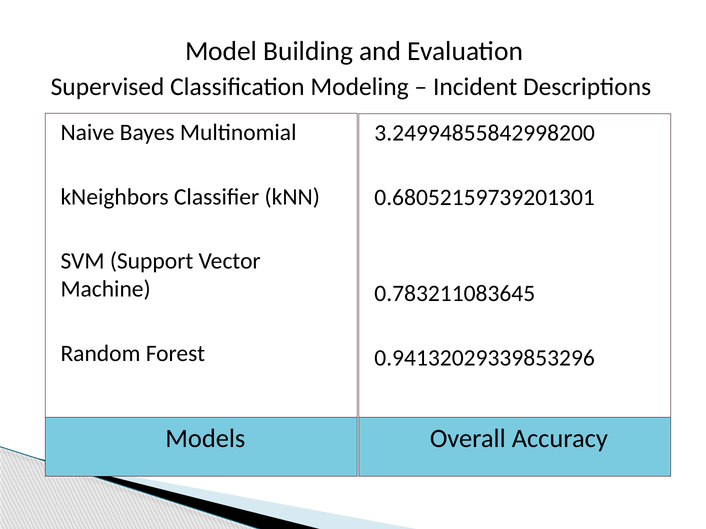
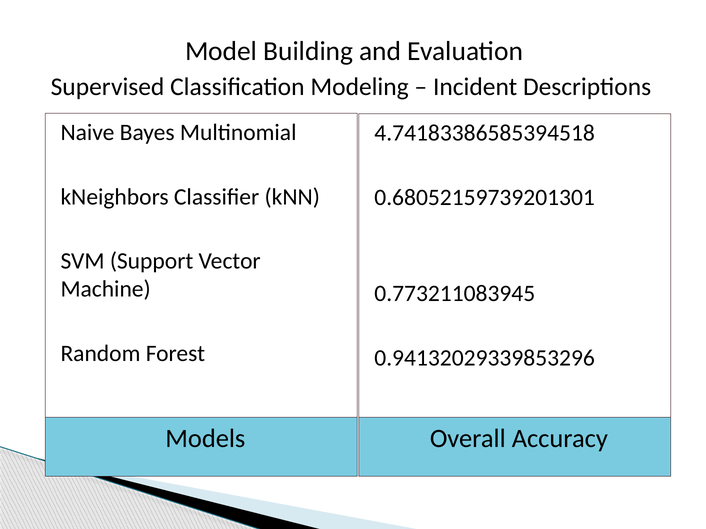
3.24994855842998200: 3.24994855842998200 -> 4.74183386585394518 (485, 133)
0.783211083645: 0.783211083645 -> 0.773211083945 (455, 294)
